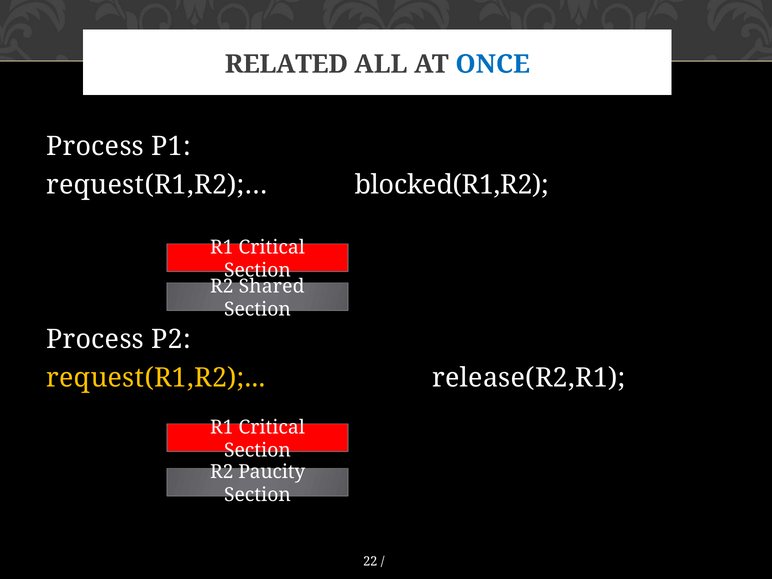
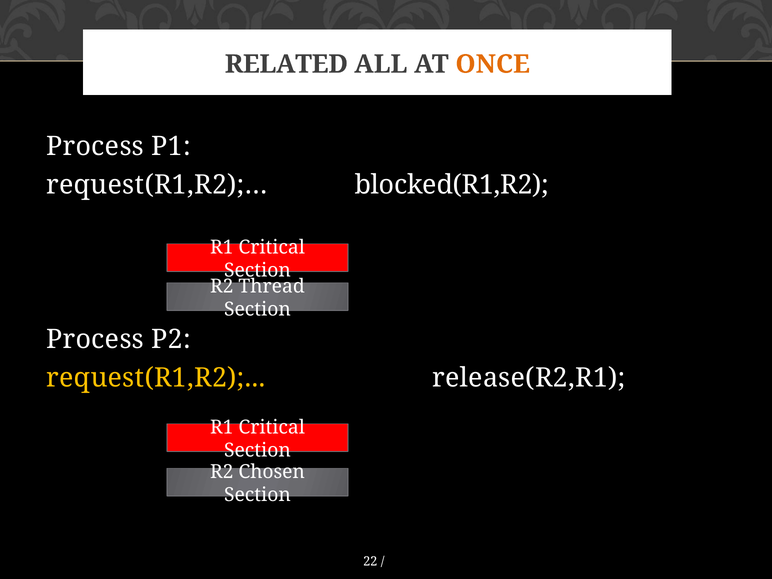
ONCE colour: blue -> orange (493, 64)
Shared: Shared -> Thread (272, 286)
Paucity: Paucity -> Chosen (272, 472)
